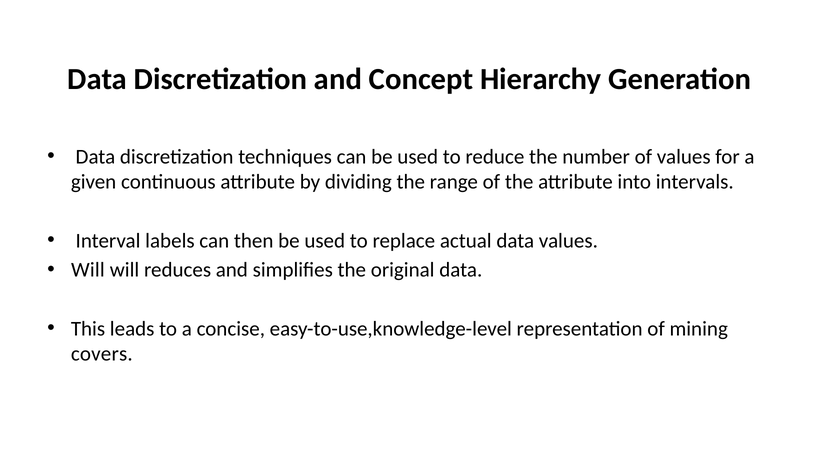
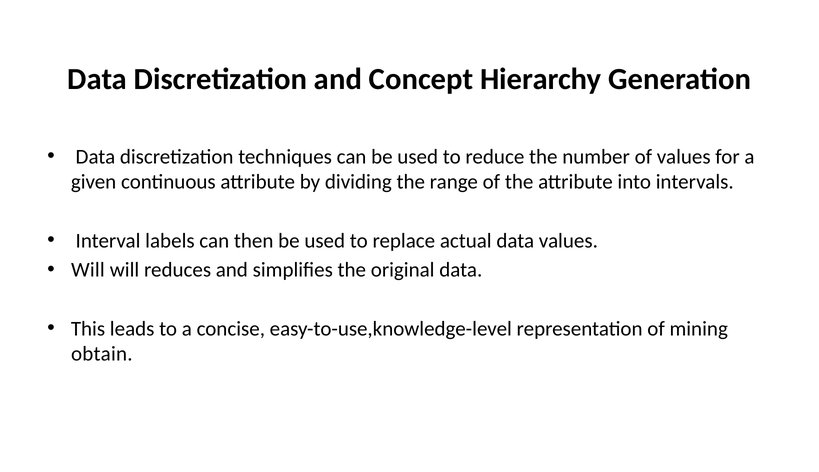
covers: covers -> obtain (102, 354)
